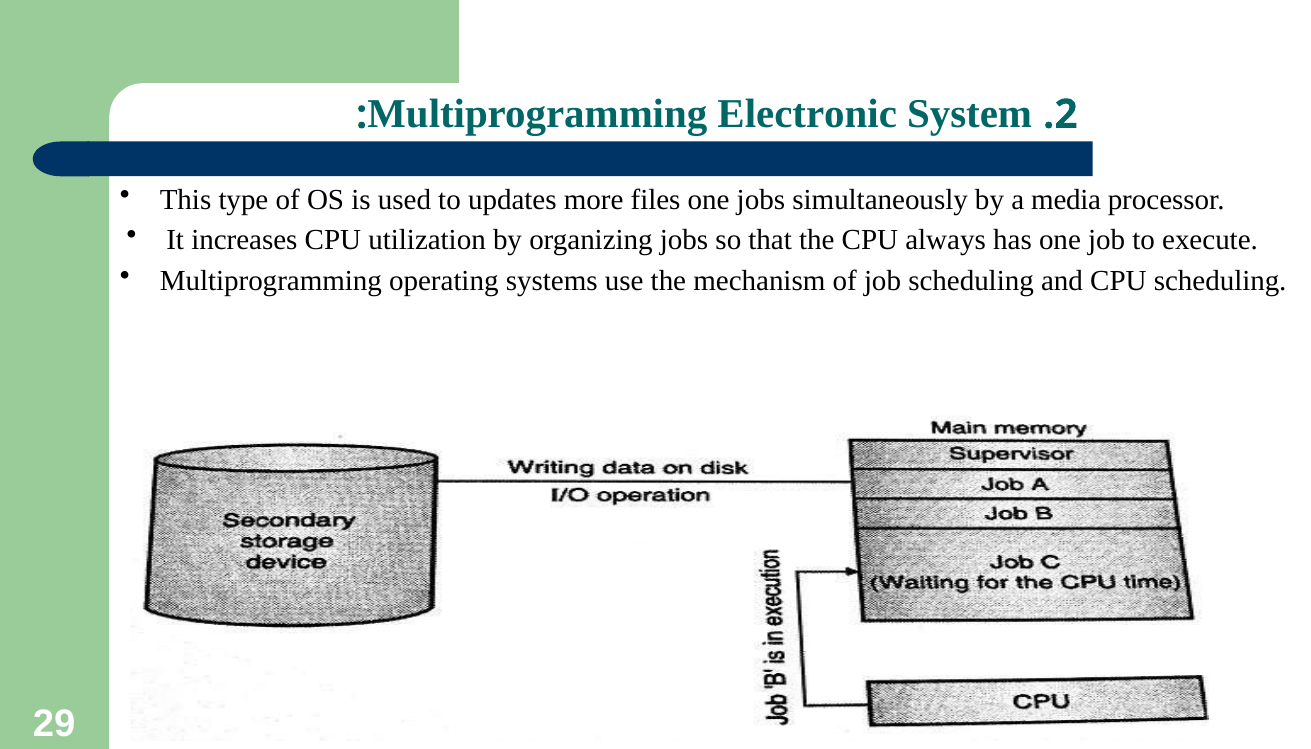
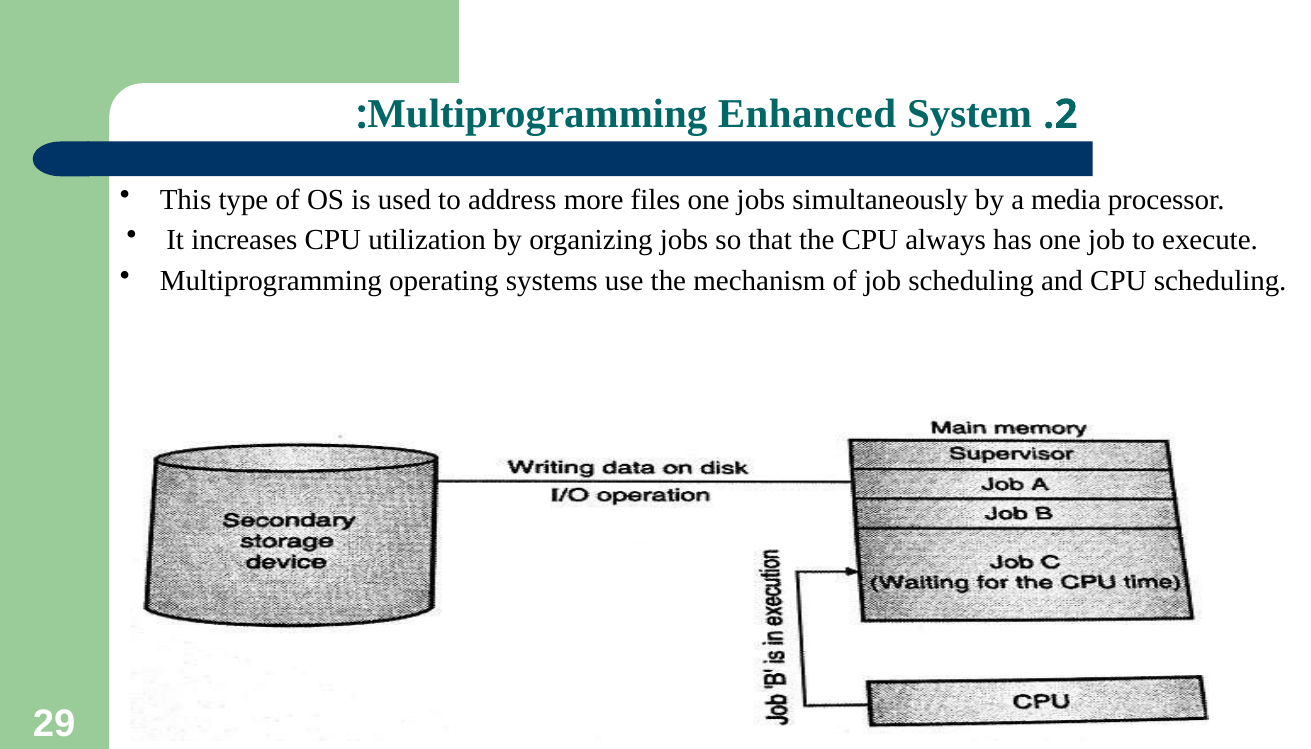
Electronic: Electronic -> Enhanced (807, 114)
updates: updates -> address (512, 200)
